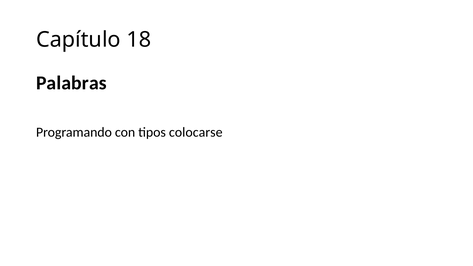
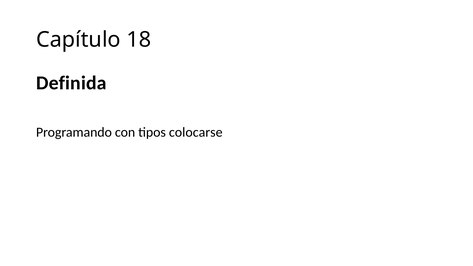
Palabras: Palabras -> Definida (71, 83)
